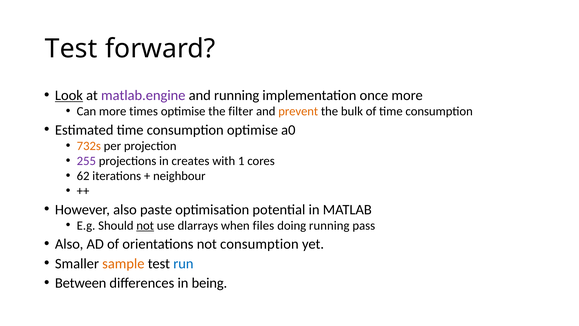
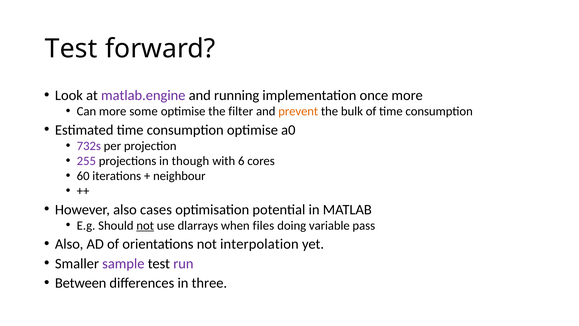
Look underline: present -> none (69, 95)
times: times -> some (144, 111)
732s colour: orange -> purple (89, 146)
creates: creates -> though (190, 161)
1: 1 -> 6 (241, 161)
62: 62 -> 60 (83, 176)
paste: paste -> cases (156, 209)
doing running: running -> variable (329, 225)
not consumption: consumption -> interpolation (259, 244)
sample colour: orange -> purple (123, 263)
run colour: blue -> purple (183, 263)
being: being -> three (209, 283)
